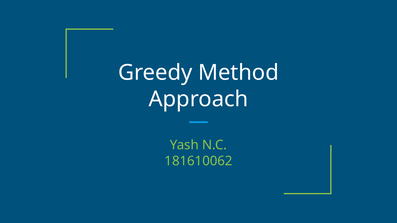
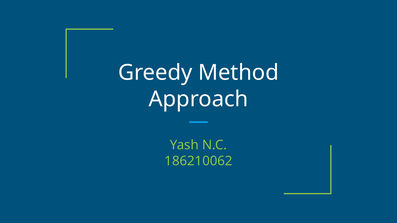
181610062: 181610062 -> 186210062 (198, 161)
